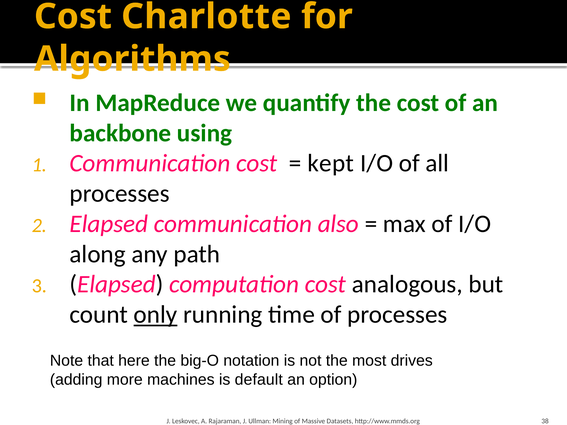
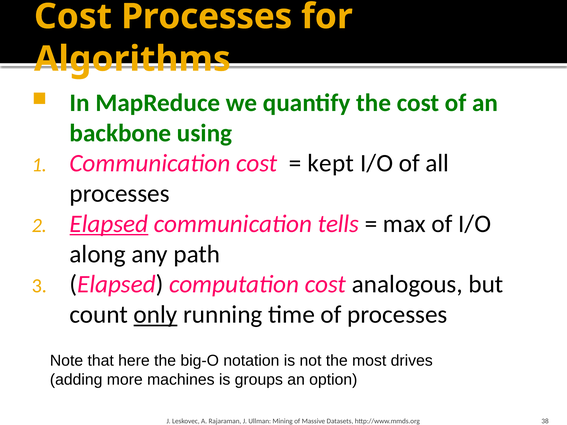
Cost Charlotte: Charlotte -> Processes (207, 17)
Elapsed underline: none -> present (109, 224)
also: also -> tells (338, 224)
default: default -> groups (259, 380)
